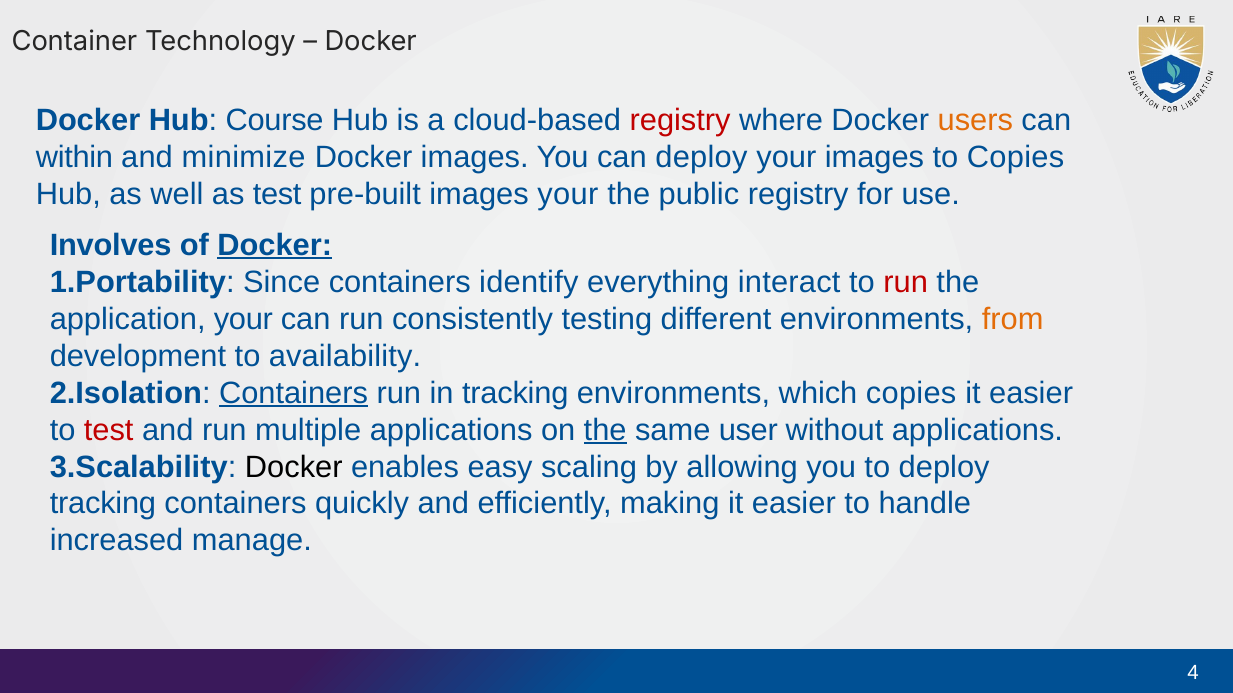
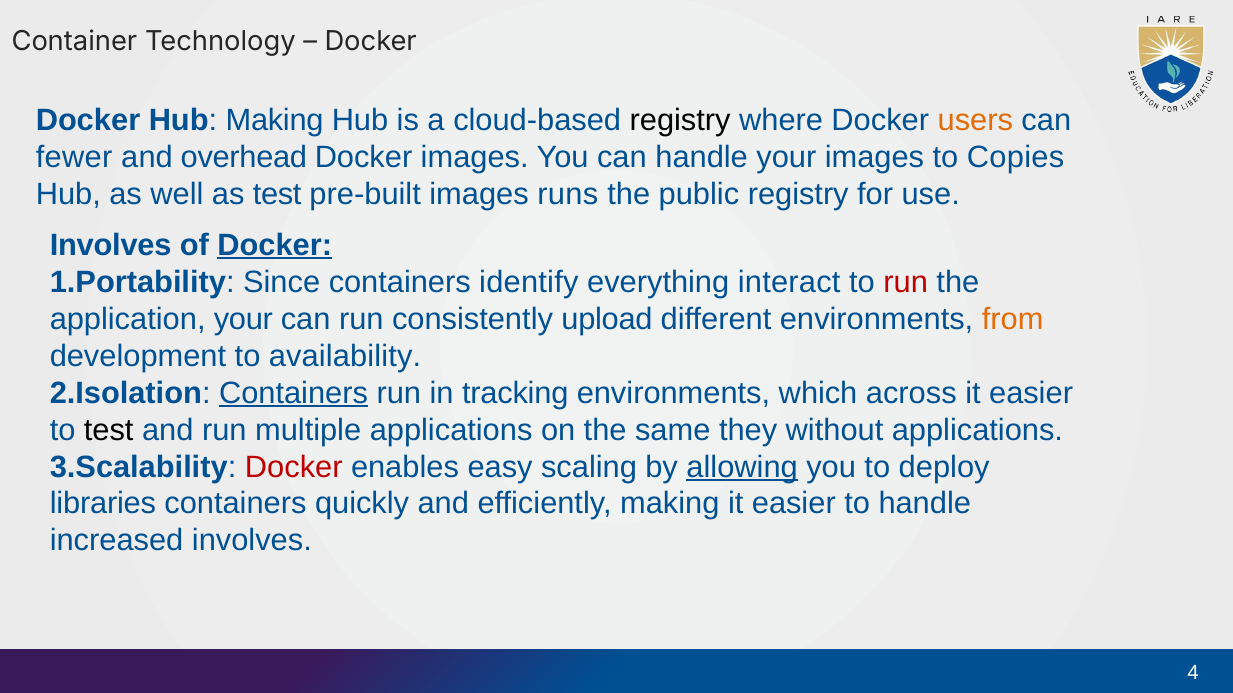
Hub Course: Course -> Making (275, 121)
registry colour: red -> black (680, 121)
within: within -> fewer (74, 158)
minimize: minimize -> overhead (244, 158)
can deploy: deploy -> handle (702, 158)
images your: your -> runs (568, 195)
testing: testing -> upload (607, 319)
which copies: copies -> across (911, 393)
test colour: red -> black (109, 430)
the underline: present -> none (605, 430)
user: user -> they (748, 430)
Docker colour: black -> red (294, 467)
allowing underline: none -> present (742, 467)
tracking: tracking -> libraries (103, 504)
increased manage: manage -> involves (252, 541)
